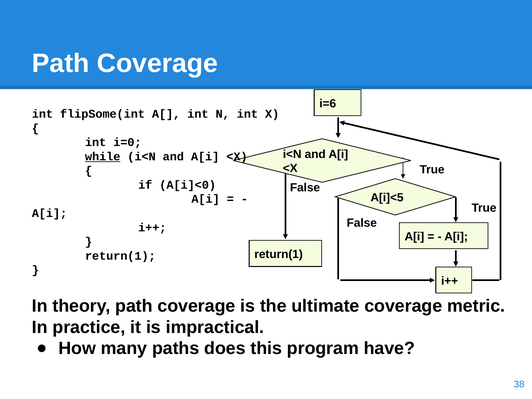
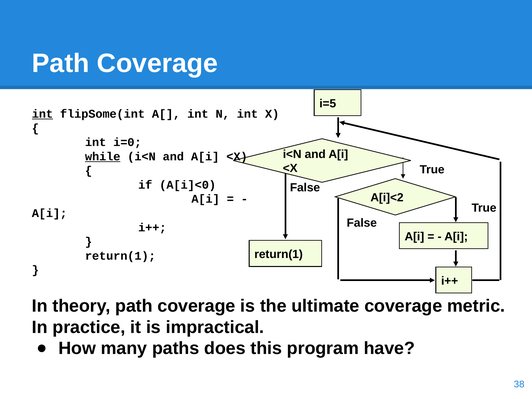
i=6: i=6 -> i=5 (328, 104)
int underline: none -> present (42, 114)
A[i]<5: A[i]<5 -> A[i]<2 (387, 198)
